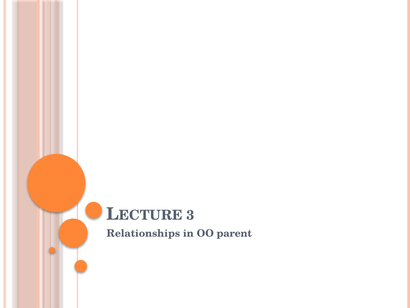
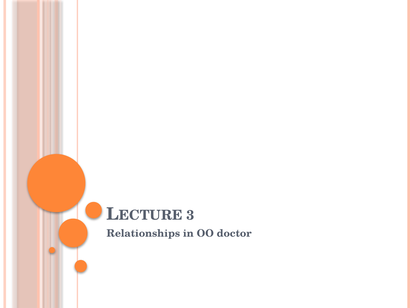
parent: parent -> doctor (234, 233)
